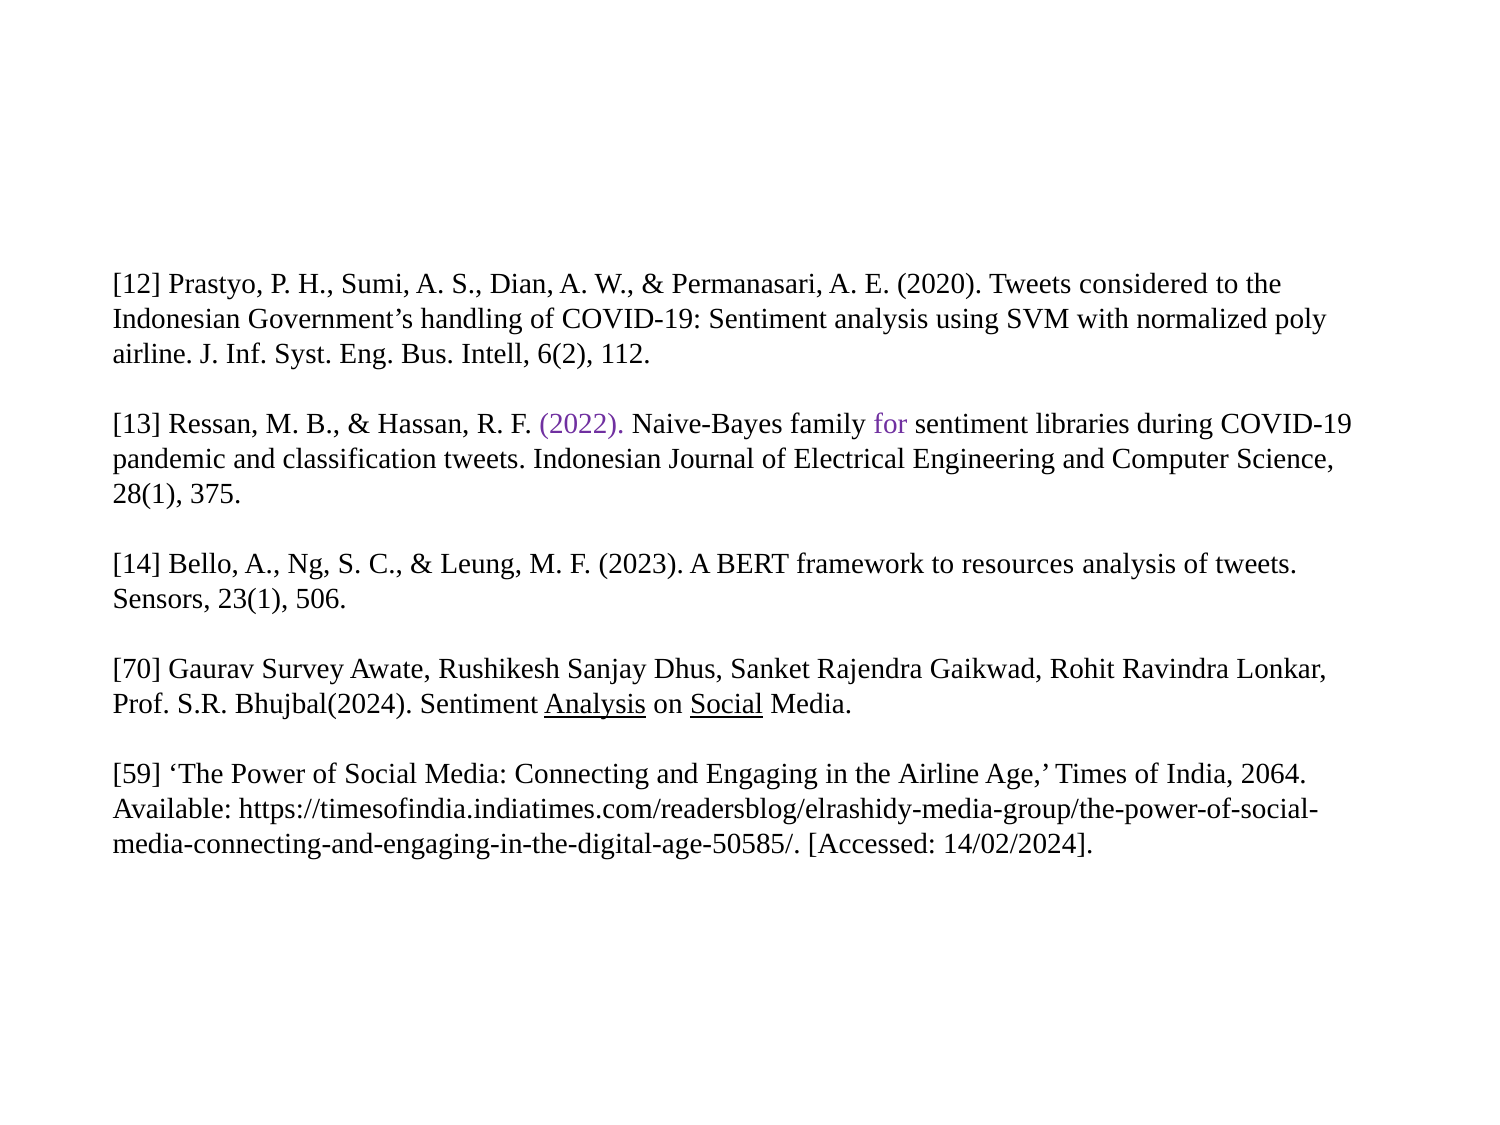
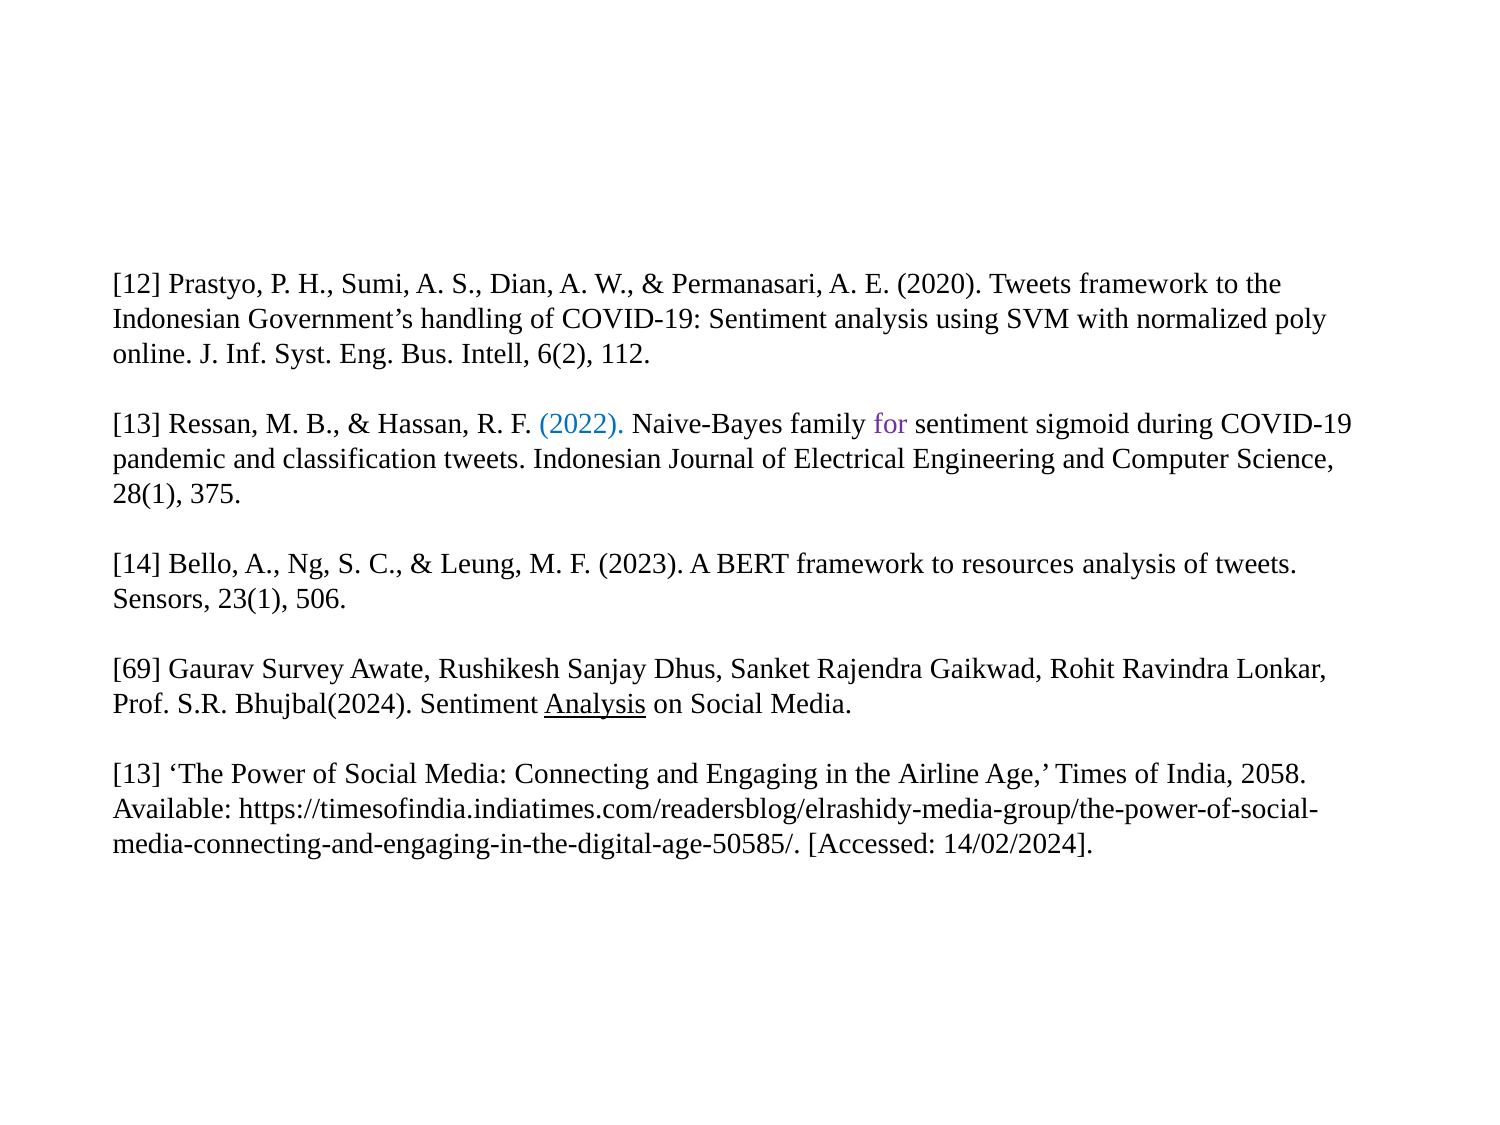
Tweets considered: considered -> framework (1144, 284)
airline: airline -> online (153, 354)
2022 colour: purple -> blue (582, 424)
libraries: libraries -> sigmoid (1083, 424)
70: 70 -> 69 (137, 669)
Social underline: present -> none (727, 704)
59: 59 -> 13 (137, 774)
2064: 2064 -> 2058 (1274, 774)
